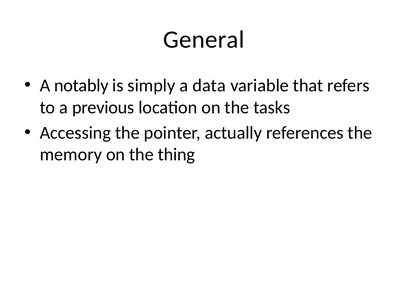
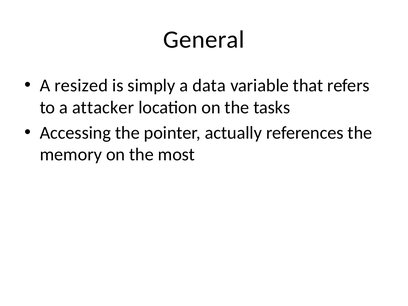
notably: notably -> resized (81, 86)
previous: previous -> attacker (103, 107)
thing: thing -> most (176, 155)
